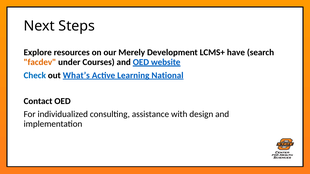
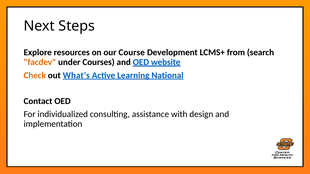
Merely: Merely -> Course (132, 52)
have: have -> from (236, 52)
Check colour: blue -> orange (35, 75)
